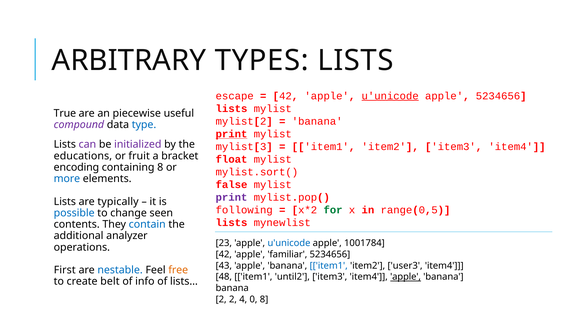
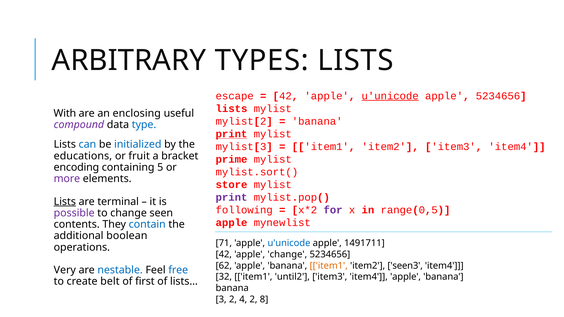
True: True -> With (65, 114)
piecewise: piecewise -> enclosing (137, 114)
can colour: purple -> blue (87, 145)
initialized colour: purple -> blue (138, 145)
float: float -> prime (232, 159)
containing 8: 8 -> 5 (160, 167)
more colour: blue -> purple (67, 179)
false: false -> store (232, 185)
Lists underline: none -> present (65, 202)
typically: typically -> terminal (118, 202)
for colour: green -> purple (333, 210)
possible colour: blue -> purple (74, 213)
lists: lists -> apple (232, 223)
analyzer: analyzer -> boolean (127, 236)
23: 23 -> 71 (224, 243)
1001784: 1001784 -> 1491711 (364, 243)
apple familiar: familiar -> change (287, 255)
43: 43 -> 62 (224, 266)
item1 colour: blue -> orange (329, 266)
user3: user3 -> seen3 (405, 266)
First: First -> Very (65, 270)
free colour: orange -> blue (178, 270)
48: 48 -> 32 (224, 277)
apple underline: present -> none (406, 277)
info: info -> first (145, 282)
2: 2 -> 3 (221, 300)
4 0: 0 -> 2 (253, 300)
